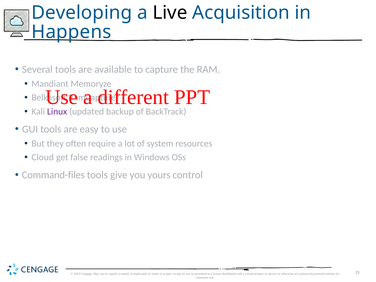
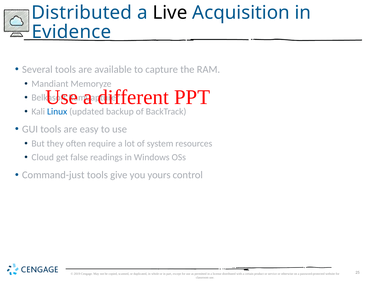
Developing: Developing -> Distributed (82, 13)
Happens: Happens -> Evidence (71, 32)
Linux colour: purple -> blue (57, 111)
Command-files: Command-files -> Command-just (53, 175)
